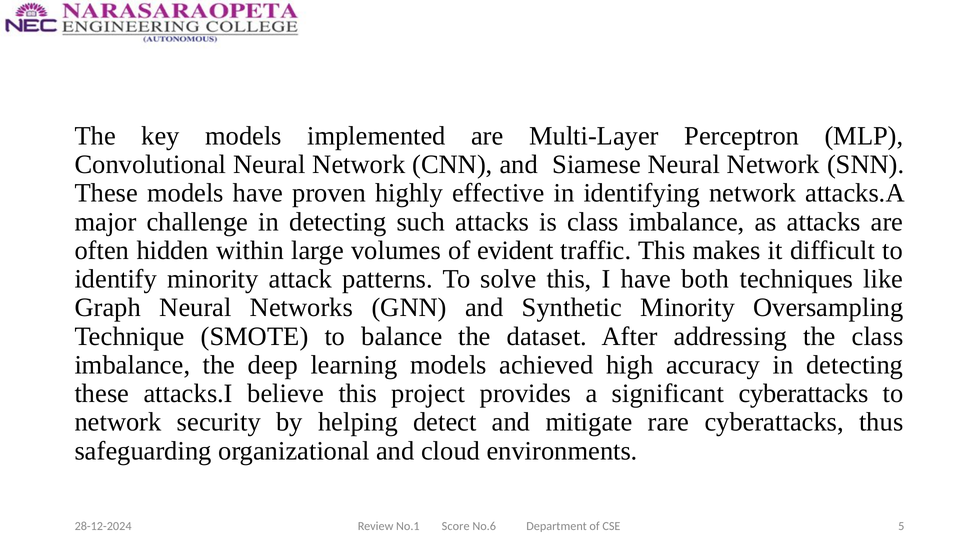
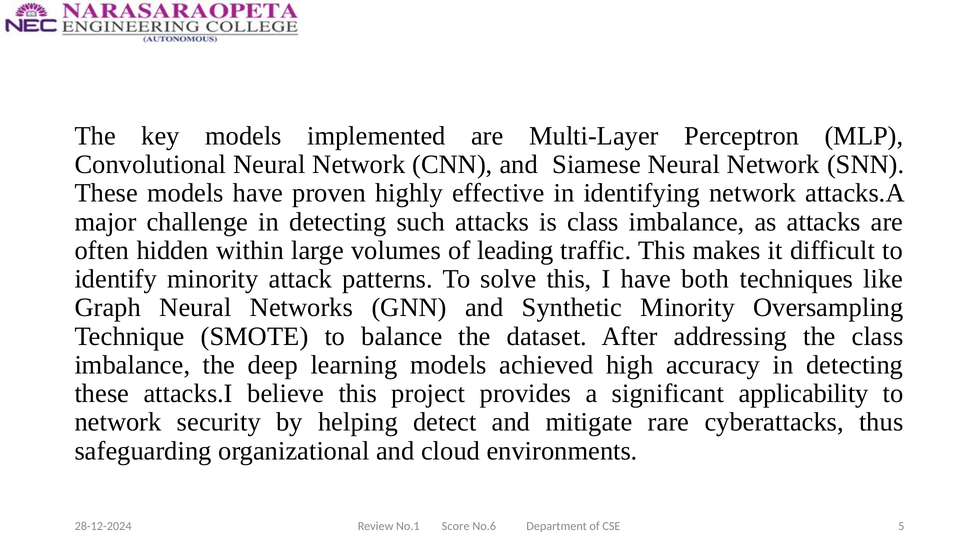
evident: evident -> leading (516, 250)
significant cyberattacks: cyberattacks -> applicability (803, 393)
